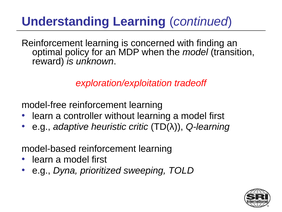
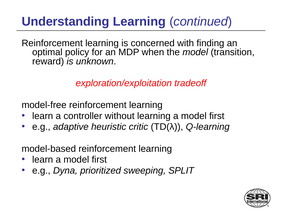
TOLD: TOLD -> SPLIT (181, 170)
